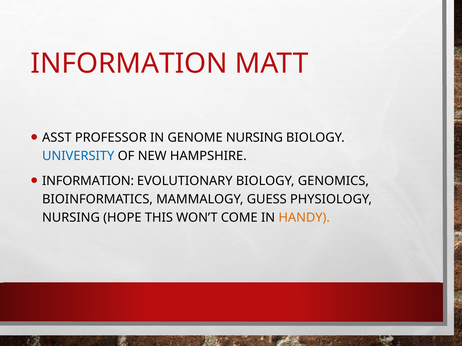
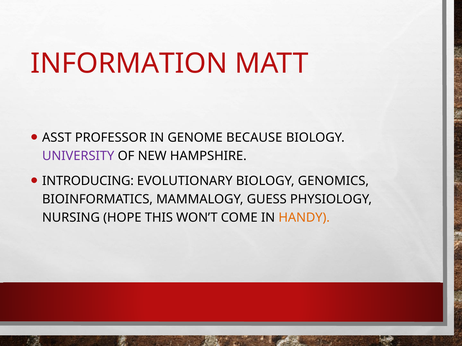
GENOME NURSING: NURSING -> BECAUSE (254, 138)
UNIVERSITY colour: blue -> purple (78, 156)
INFORMATION: INFORMATION -> INTRODUCING (88, 181)
